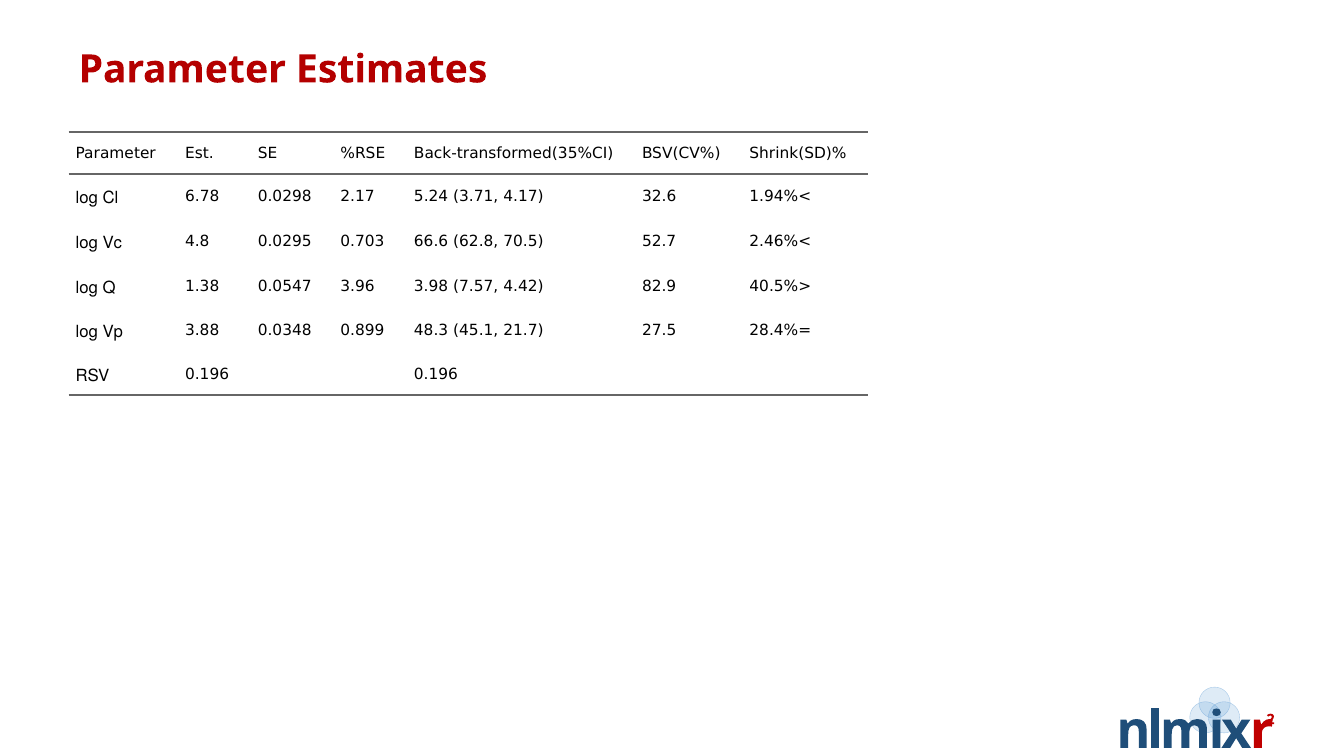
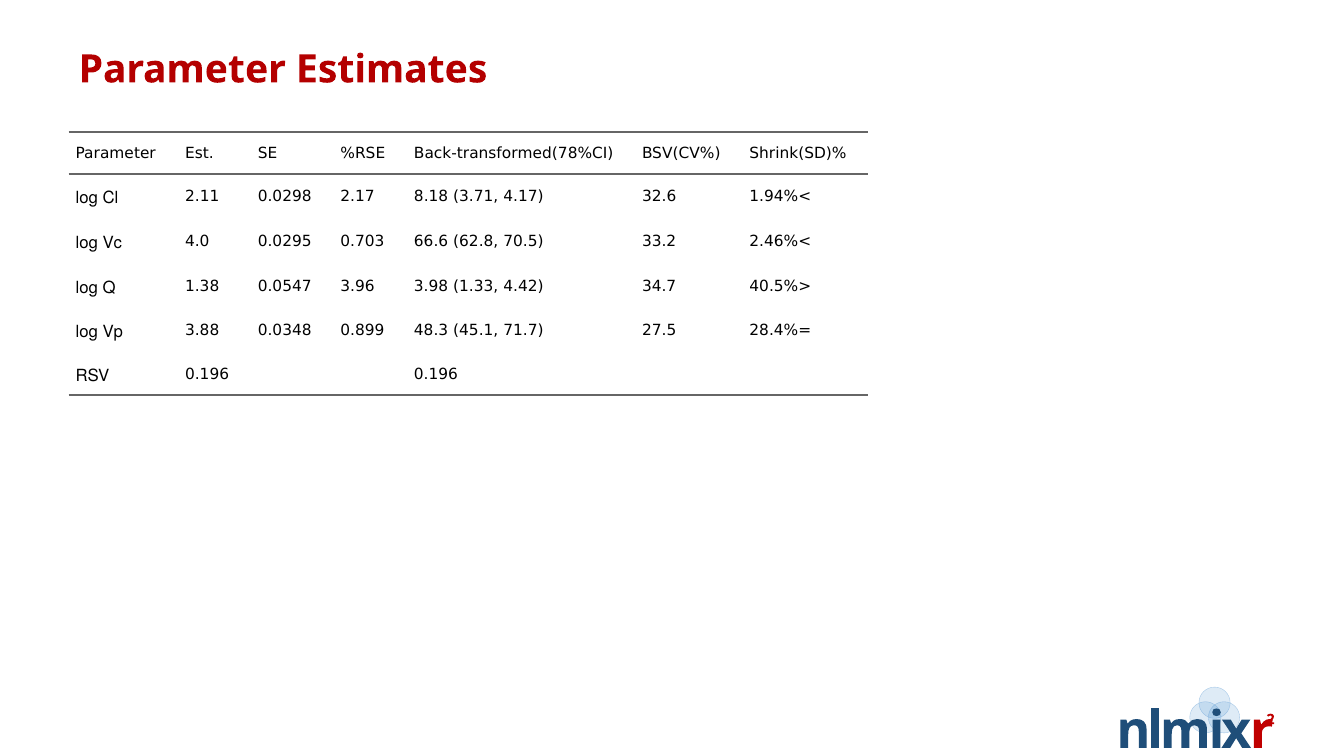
Back-transformed(35%CI: Back-transformed(35%CI -> Back-transformed(78%CI (514, 153)
6.78: 6.78 -> 2.11 (202, 197)
5.24: 5.24 -> 8.18 (431, 197)
4.8: 4.8 -> 4.0 (197, 242)
52.7: 52.7 -> 33.2 (659, 242)
7.57: 7.57 -> 1.33 (476, 286)
82.9: 82.9 -> 34.7 (659, 286)
21.7: 21.7 -> 71.7 (523, 331)
